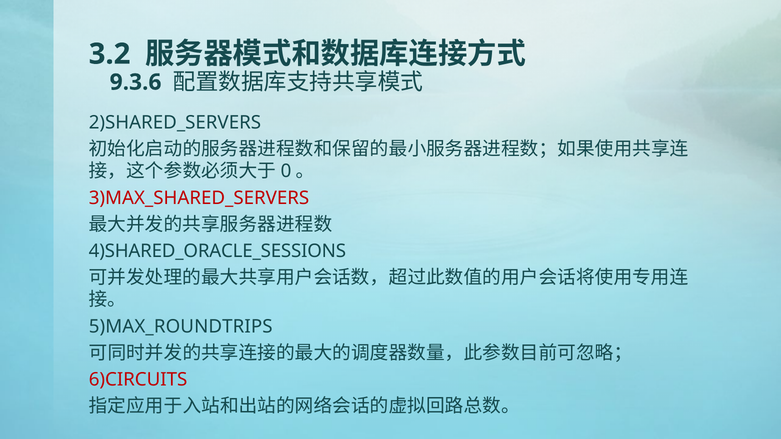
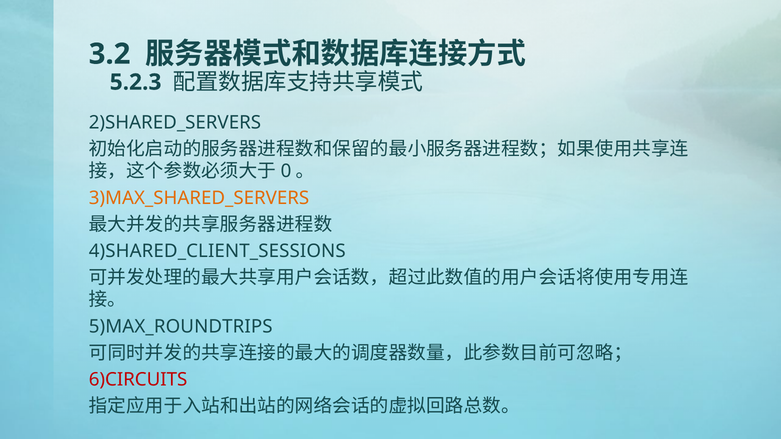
9.3.6: 9.3.6 -> 5.2.3 (136, 82)
3)MAX_SHARED_SERVERS colour: red -> orange (199, 198)
4)SHARED_ORACLE_SESSIONS: 4)SHARED_ORACLE_SESSIONS -> 4)SHARED_CLIENT_SESSIONS (217, 251)
